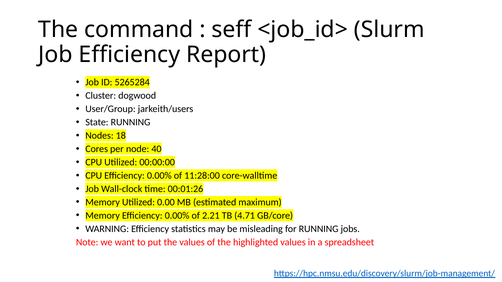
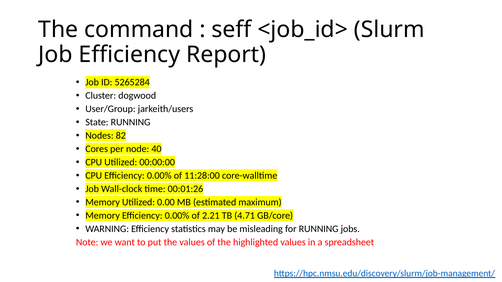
18: 18 -> 82 (121, 136)
